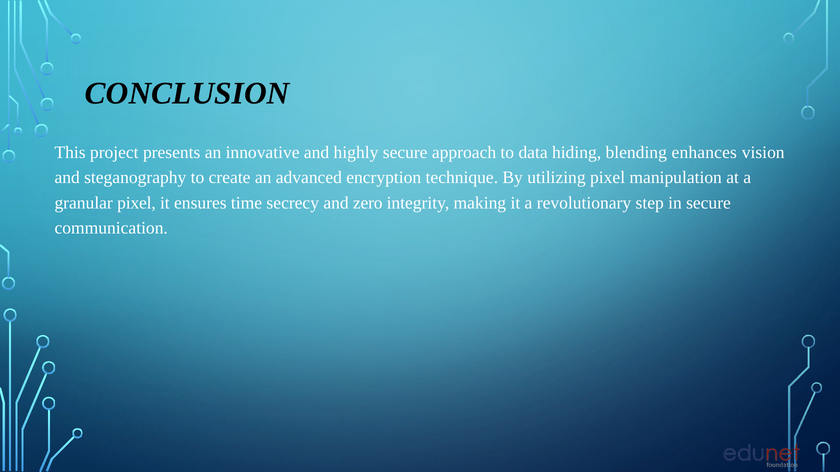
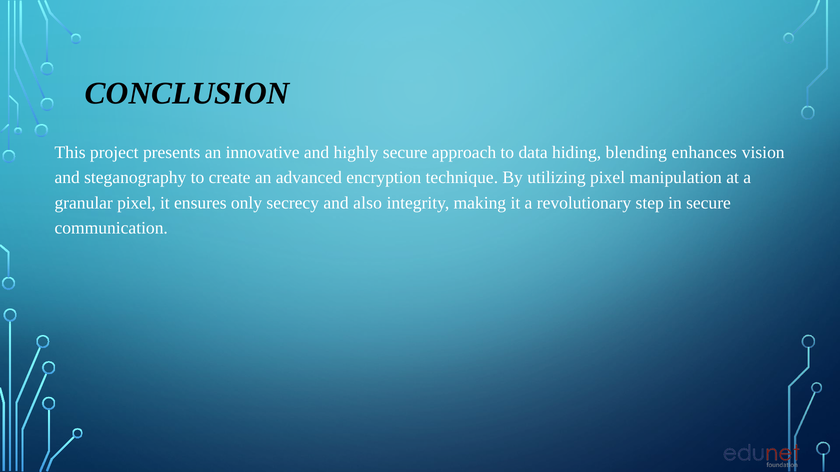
time: time -> only (247, 203)
zero: zero -> also (368, 203)
